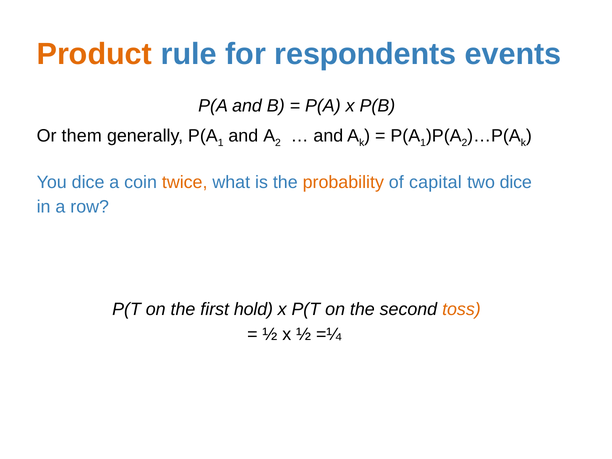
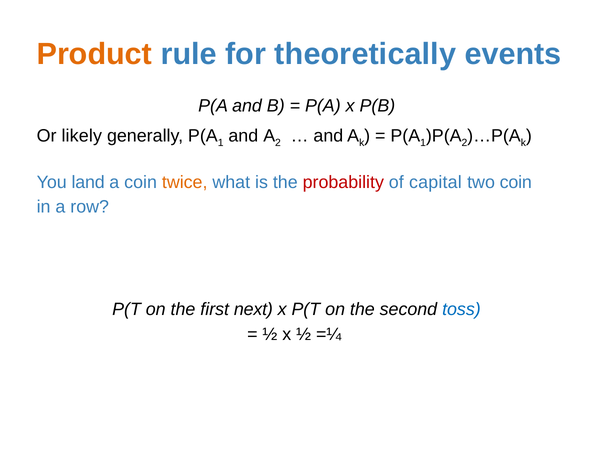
respondents: respondents -> theoretically (365, 54)
them: them -> likely (82, 136)
You dice: dice -> land (88, 182)
probability colour: orange -> red (343, 182)
two dice: dice -> coin (516, 182)
hold: hold -> next (253, 310)
toss colour: orange -> blue (461, 310)
